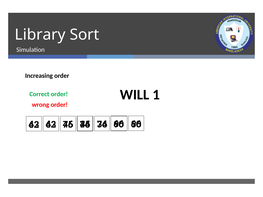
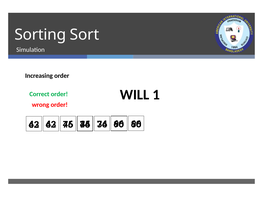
Library: Library -> Sorting (40, 35)
